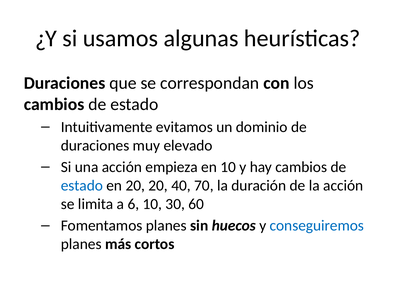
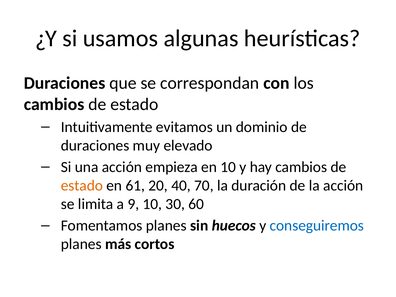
estado colour: blue -> orange (82, 185)
en 20: 20 -> 61 (135, 185)
6: 6 -> 9 (133, 204)
